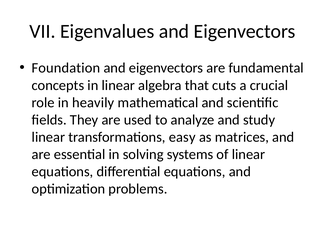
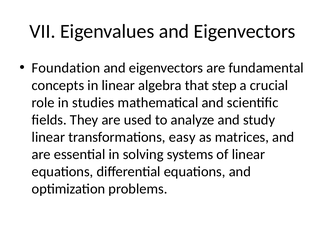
cuts: cuts -> step (224, 86)
heavily: heavily -> studies (93, 103)
